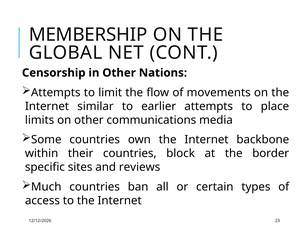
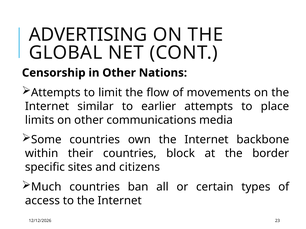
MEMBERSHIP: MEMBERSHIP -> ADVERTISING (88, 35)
reviews: reviews -> citizens (140, 168)
